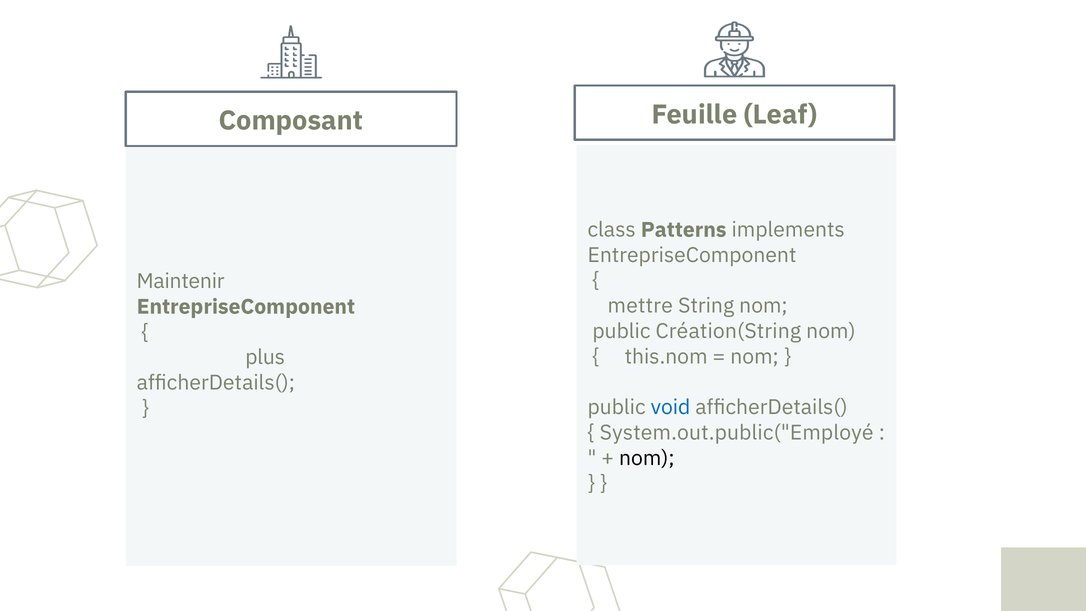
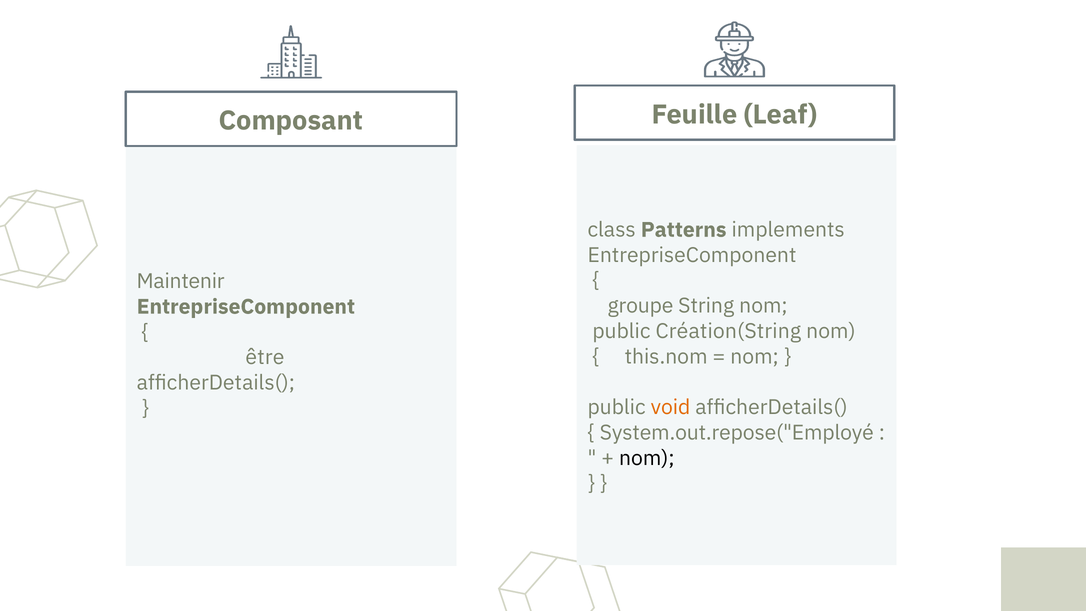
mettre: mettre -> groupe (640, 306)
plus: plus -> être (265, 357)
void colour: blue -> orange (670, 407)
System.out.public("Employé: System.out.public("Employé -> System.out.repose("Employé (737, 433)
